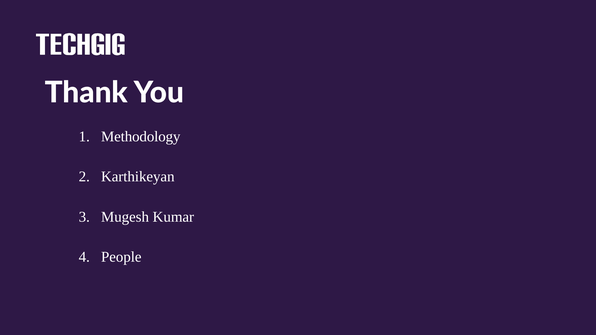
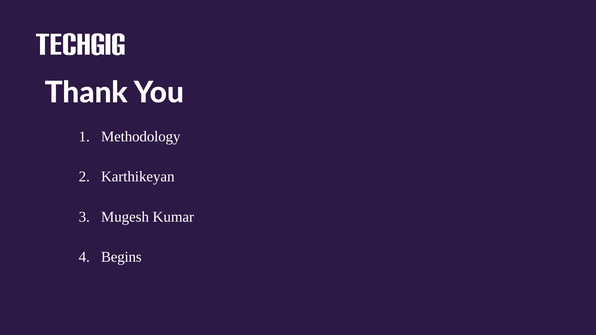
People: People -> Begins (121, 257)
